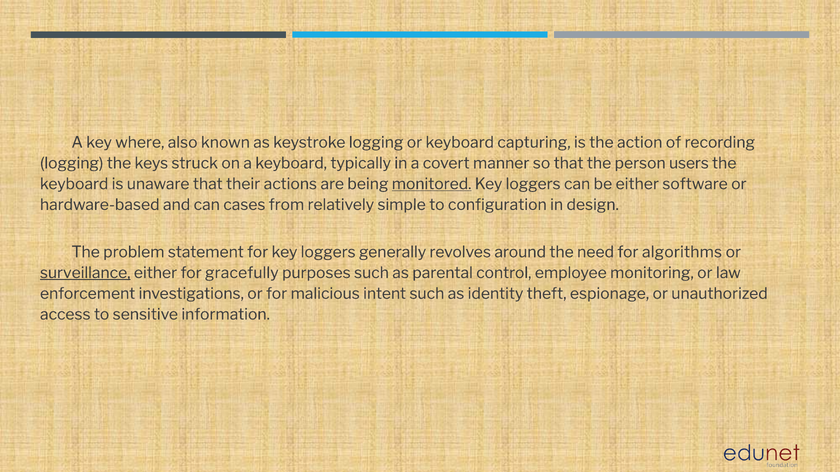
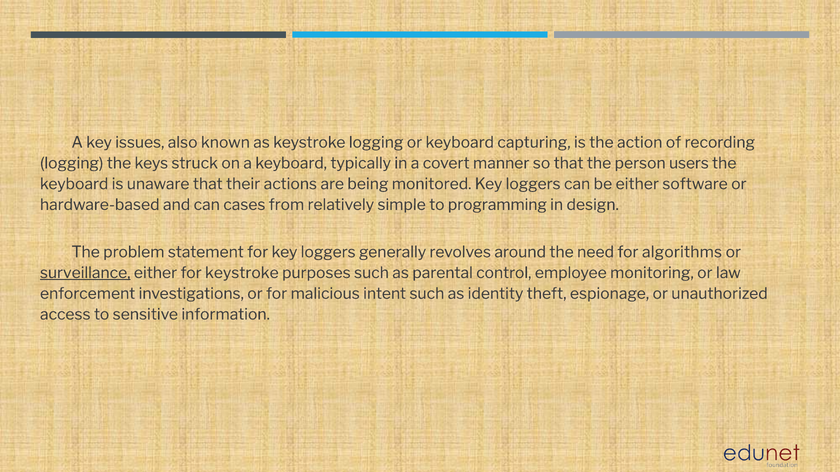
where: where -> issues (140, 143)
monitored underline: present -> none (432, 184)
configuration: configuration -> programming (497, 205)
for gracefully: gracefully -> keystroke (242, 273)
